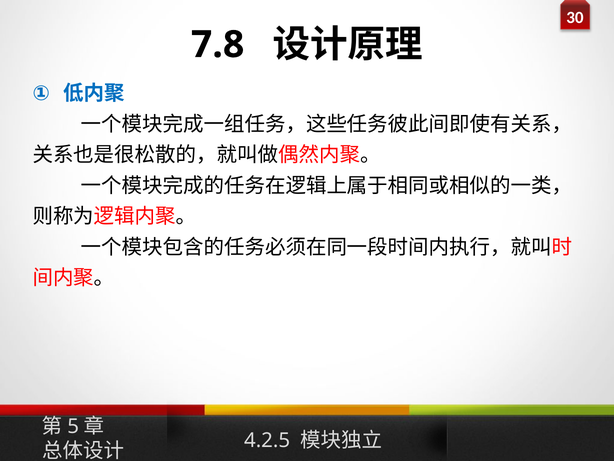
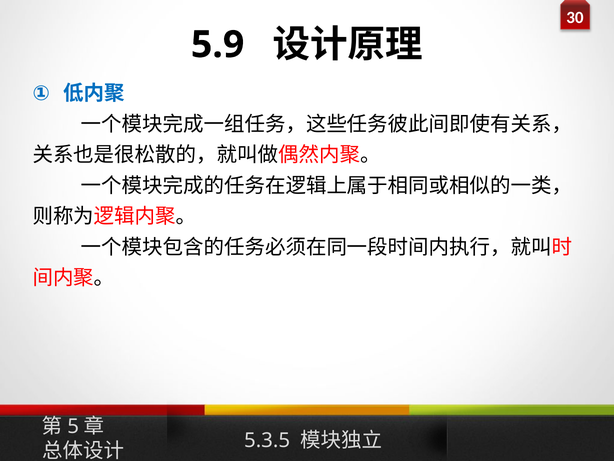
7.8: 7.8 -> 5.9 (218, 45)
4.2.5: 4.2.5 -> 5.3.5 (267, 440)
